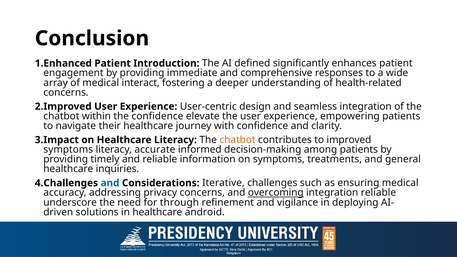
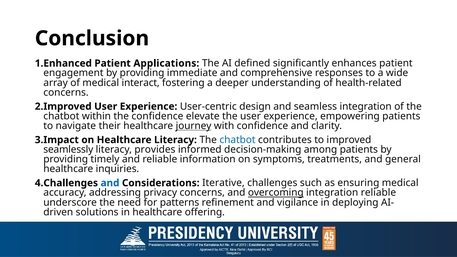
Introduction: Introduction -> Applications (166, 63)
journey underline: none -> present (194, 126)
chatbot colour: orange -> blue (238, 140)
symptoms: symptoms -> seamlessly (68, 150)
accurate: accurate -> provides (155, 150)
through: through -> patterns (180, 202)
android: android -> offering (205, 212)
